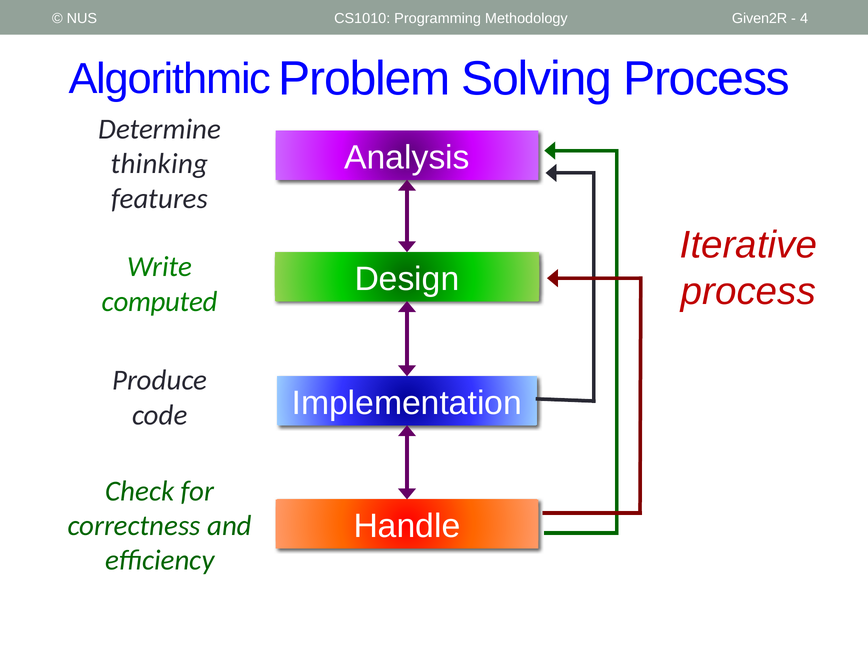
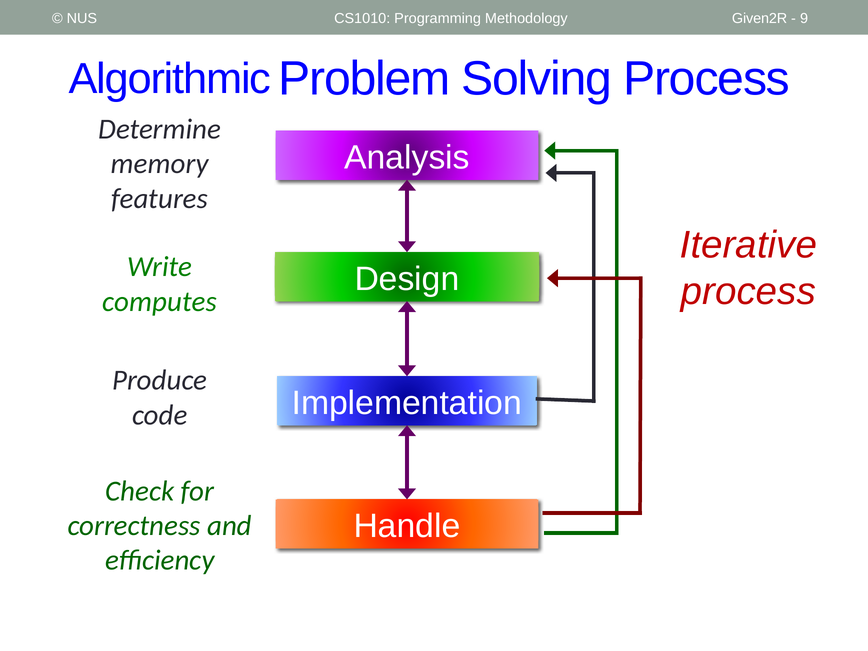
4: 4 -> 9 (804, 18)
thinking: thinking -> memory (160, 164)
computed: computed -> computes (160, 302)
